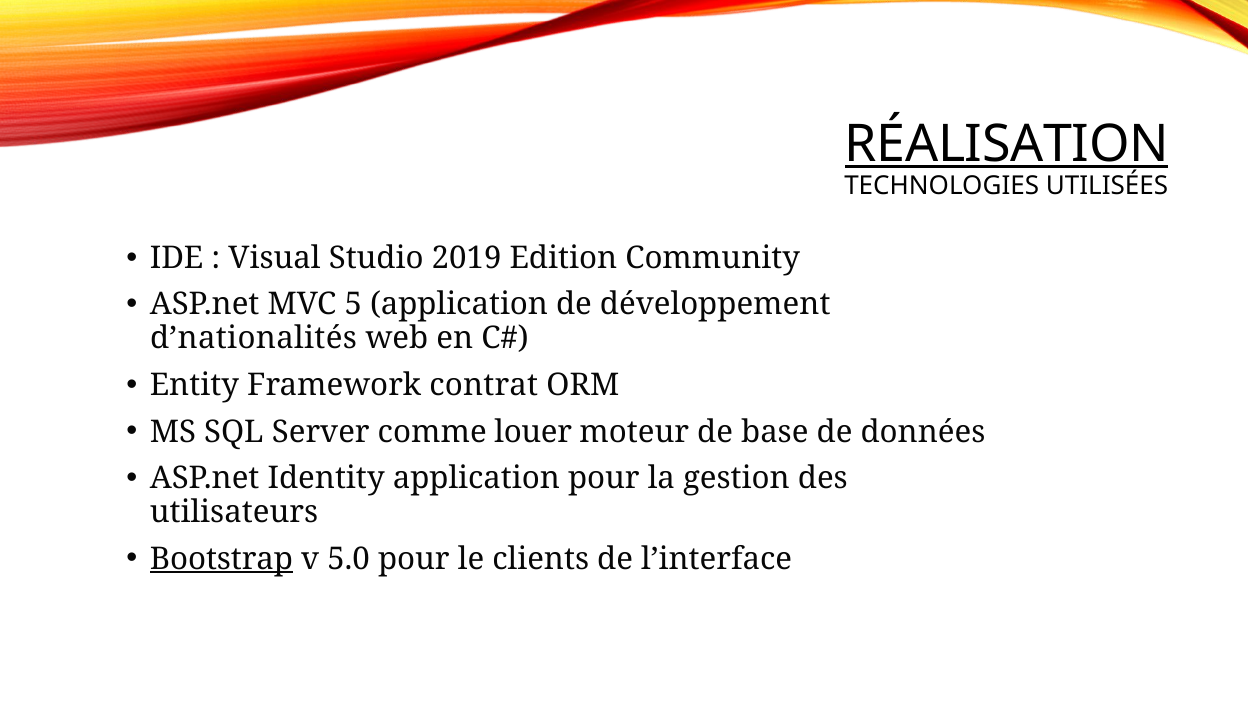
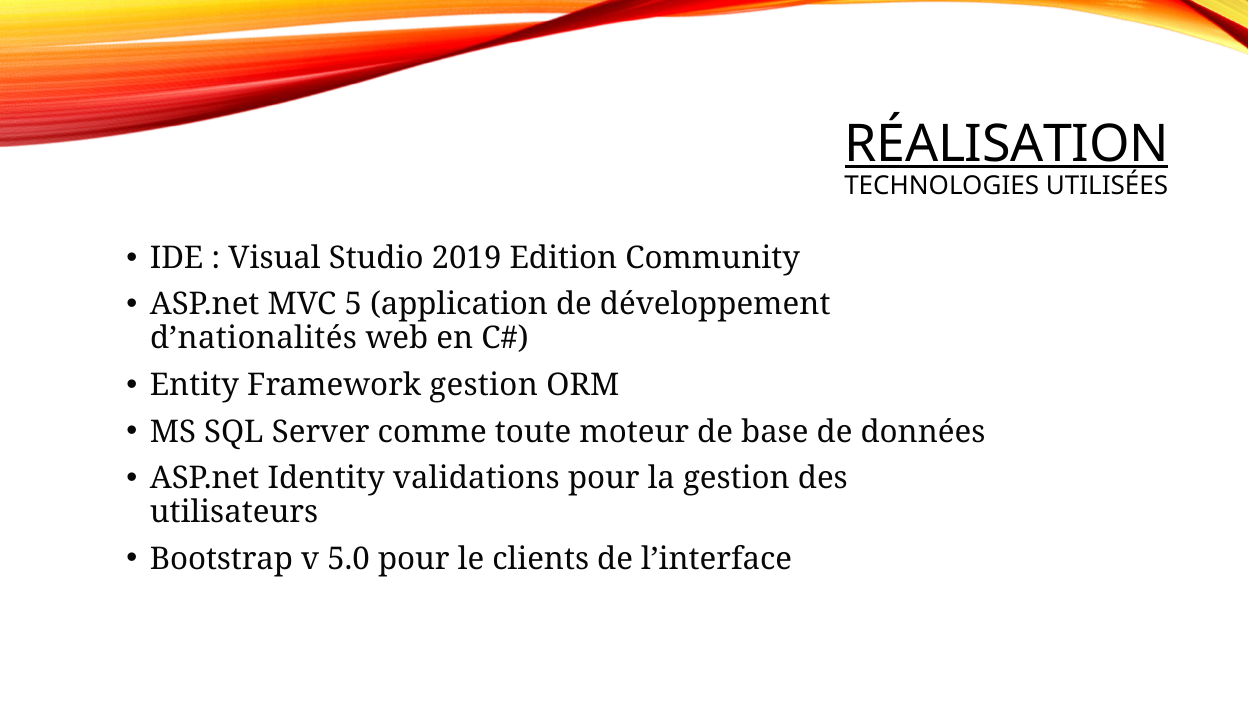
Framework contrat: contrat -> gestion (484, 385)
louer: louer -> toute (533, 432)
Identity application: application -> validations (476, 478)
Bootstrap underline: present -> none (222, 559)
